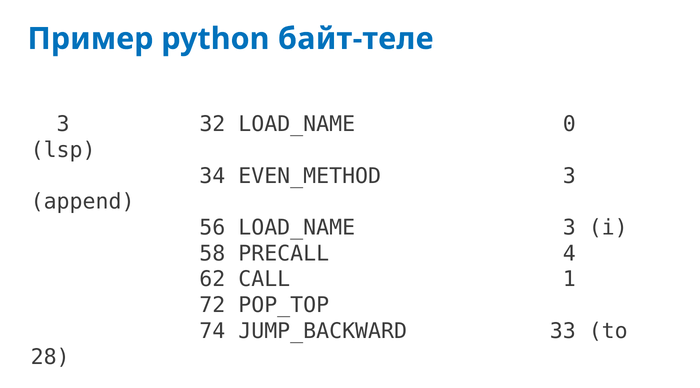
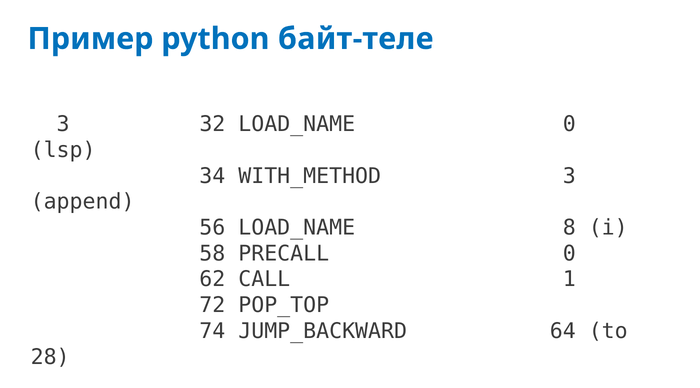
EVEN_METHOD: EVEN_METHOD -> WITH_METHOD (310, 176)
LOAD_NAME 3: 3 -> 8 (569, 228)
PRECALL 4: 4 -> 0 (569, 254)
33: 33 -> 64 (563, 331)
